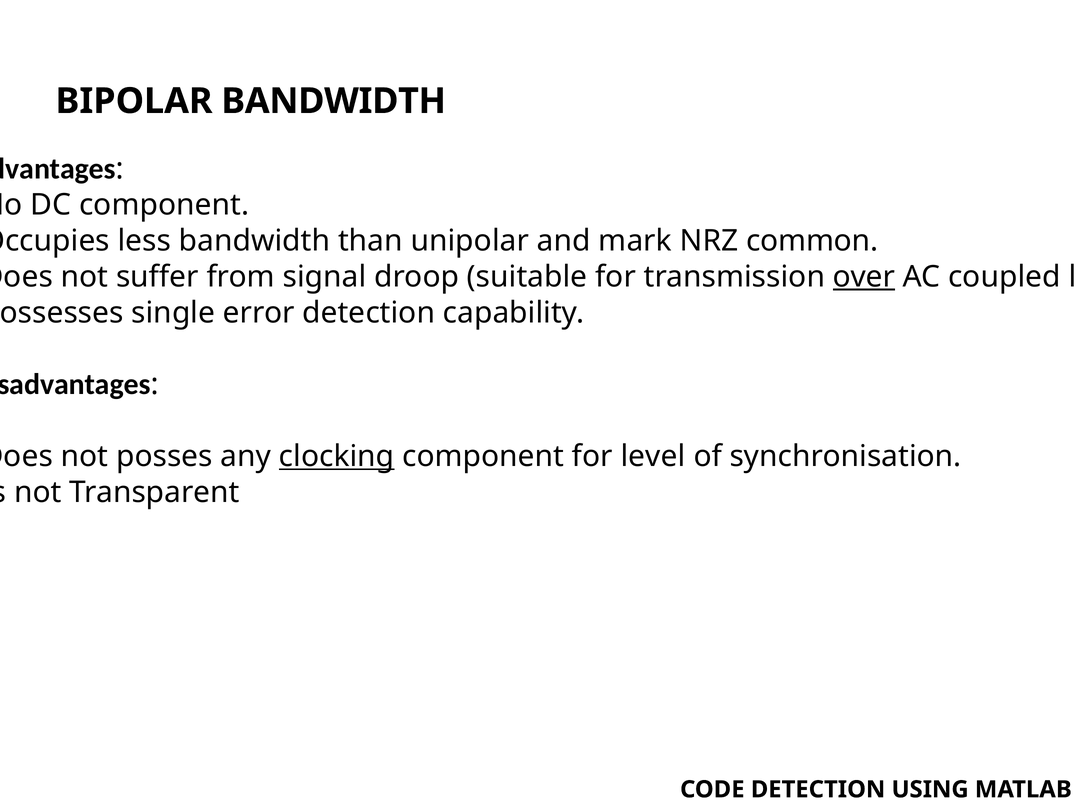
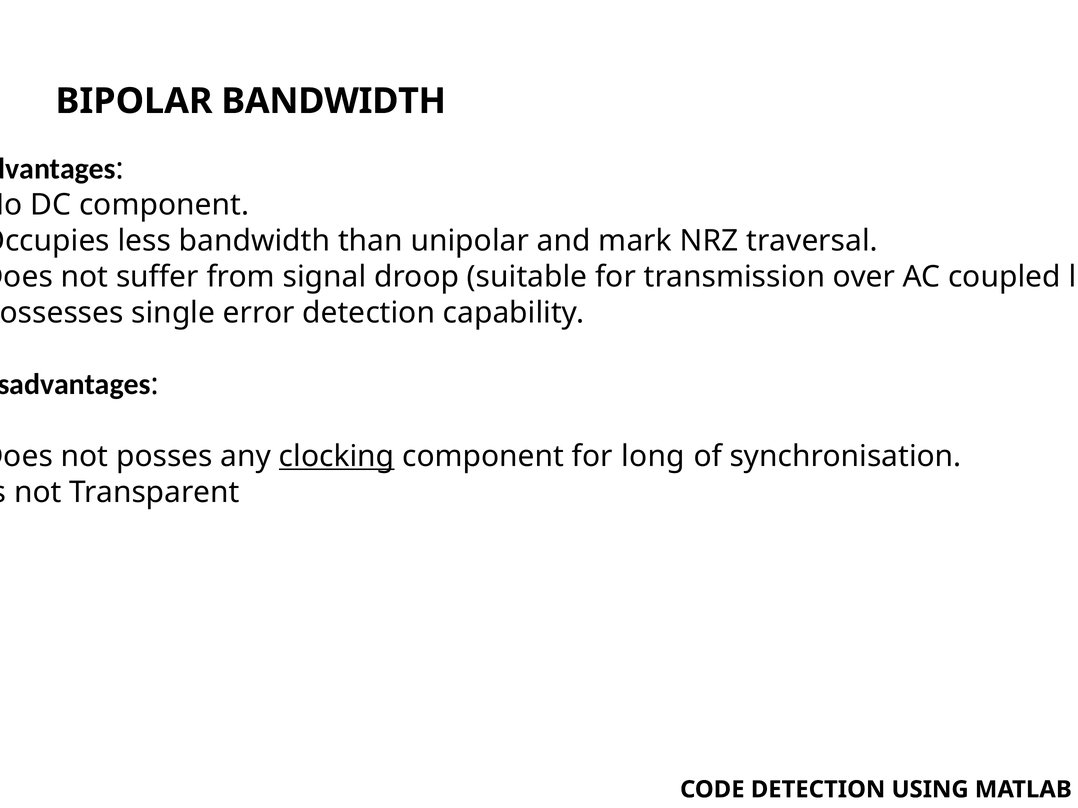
common: common -> traversal (812, 241)
over underline: present -> none (864, 277)
level: level -> long (653, 457)
